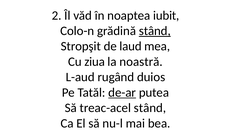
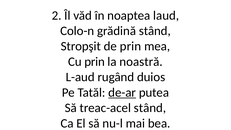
iubit: iubit -> laud (166, 15)
stând underline: present -> none (155, 31)
de laud: laud -> prin (130, 46)
Cu ziua: ziua -> prin (95, 62)
